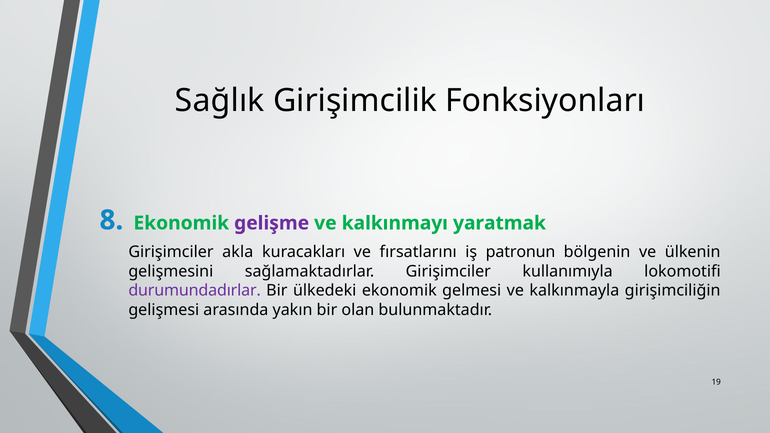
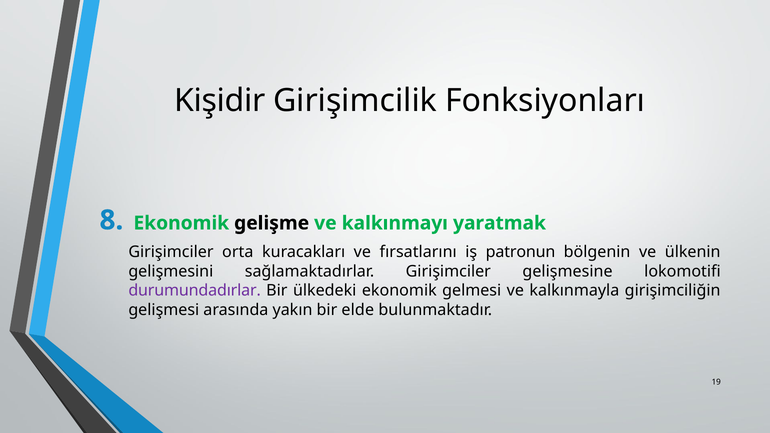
Sağlık: Sağlık -> Kişidir (220, 101)
gelişme colour: purple -> black (272, 223)
akla: akla -> orta (238, 252)
kullanımıyla: kullanımıyla -> gelişmesine (568, 271)
olan: olan -> elde (358, 310)
